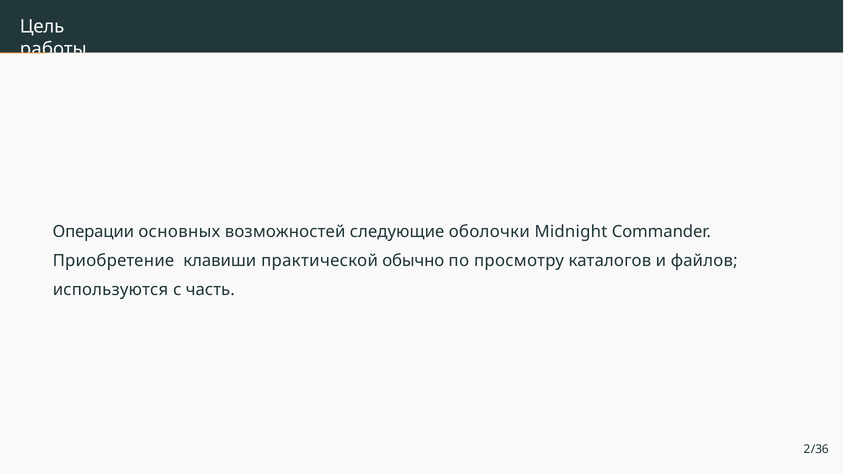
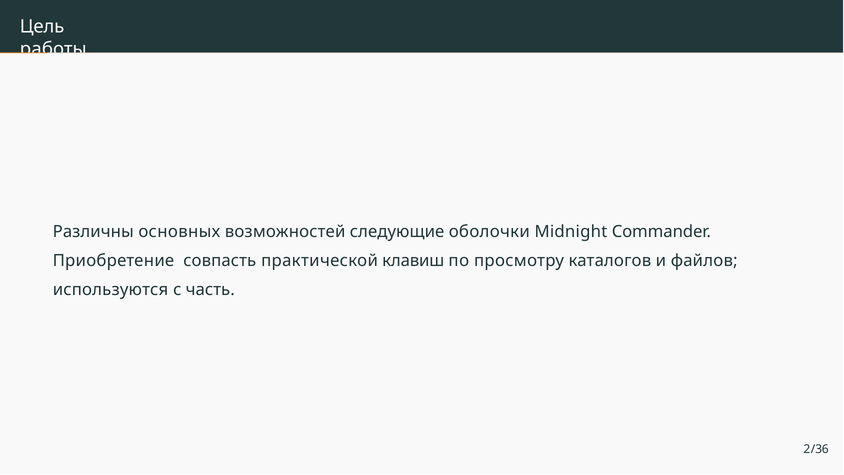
Операции: Операции -> Различны (93, 232)
клавиши: клавиши -> совпасть (220, 261)
обычно: обычно -> клавиш (413, 261)
